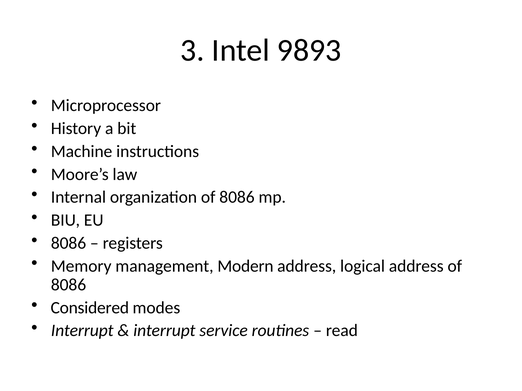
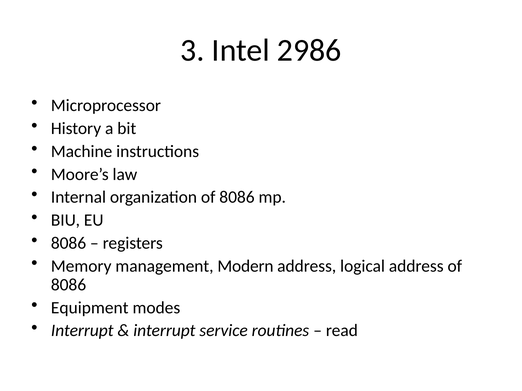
9893: 9893 -> 2986 (309, 51)
Considered: Considered -> Equipment (90, 308)
